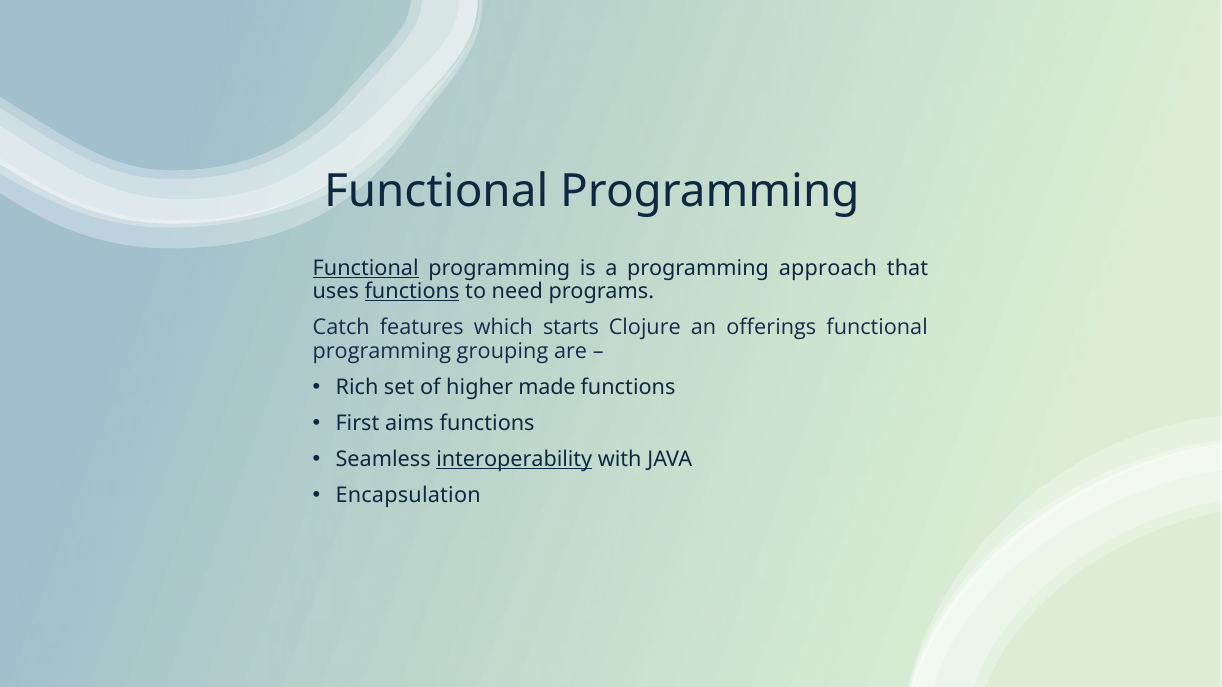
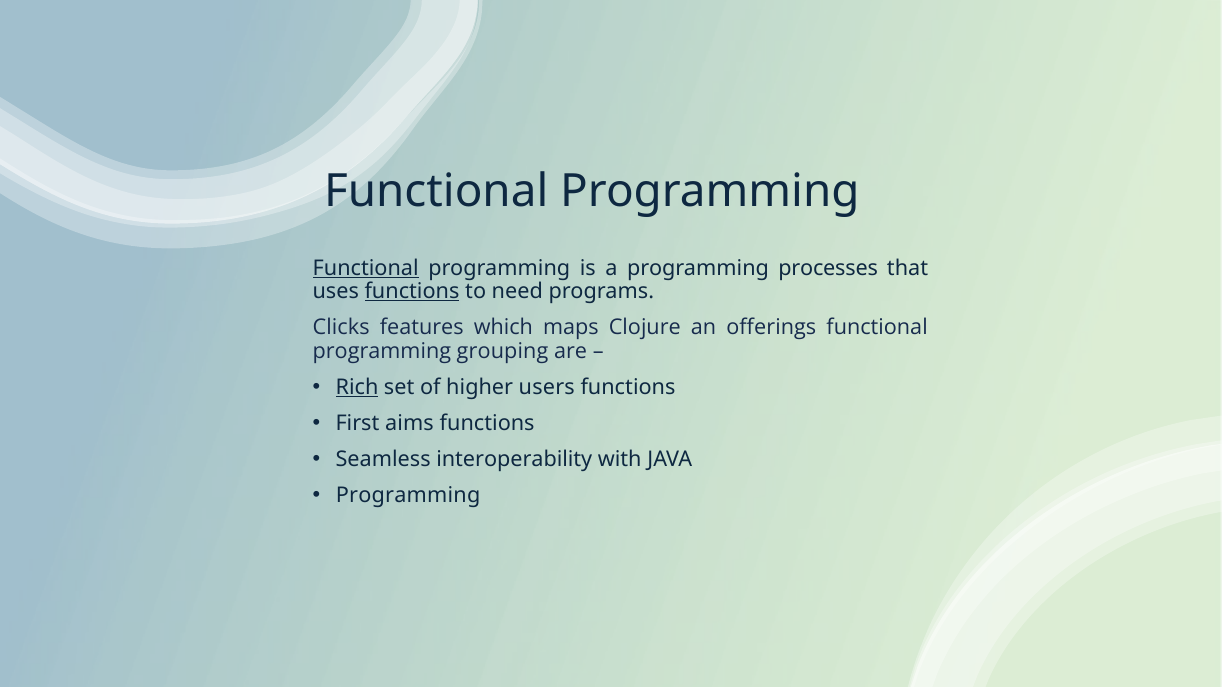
approach: approach -> processes (828, 268)
Catch: Catch -> Clicks (341, 328)
starts: starts -> maps (571, 328)
Rich underline: none -> present (357, 387)
made: made -> users (547, 387)
interoperability underline: present -> none (514, 460)
Encapsulation: Encapsulation -> Programming (408, 496)
